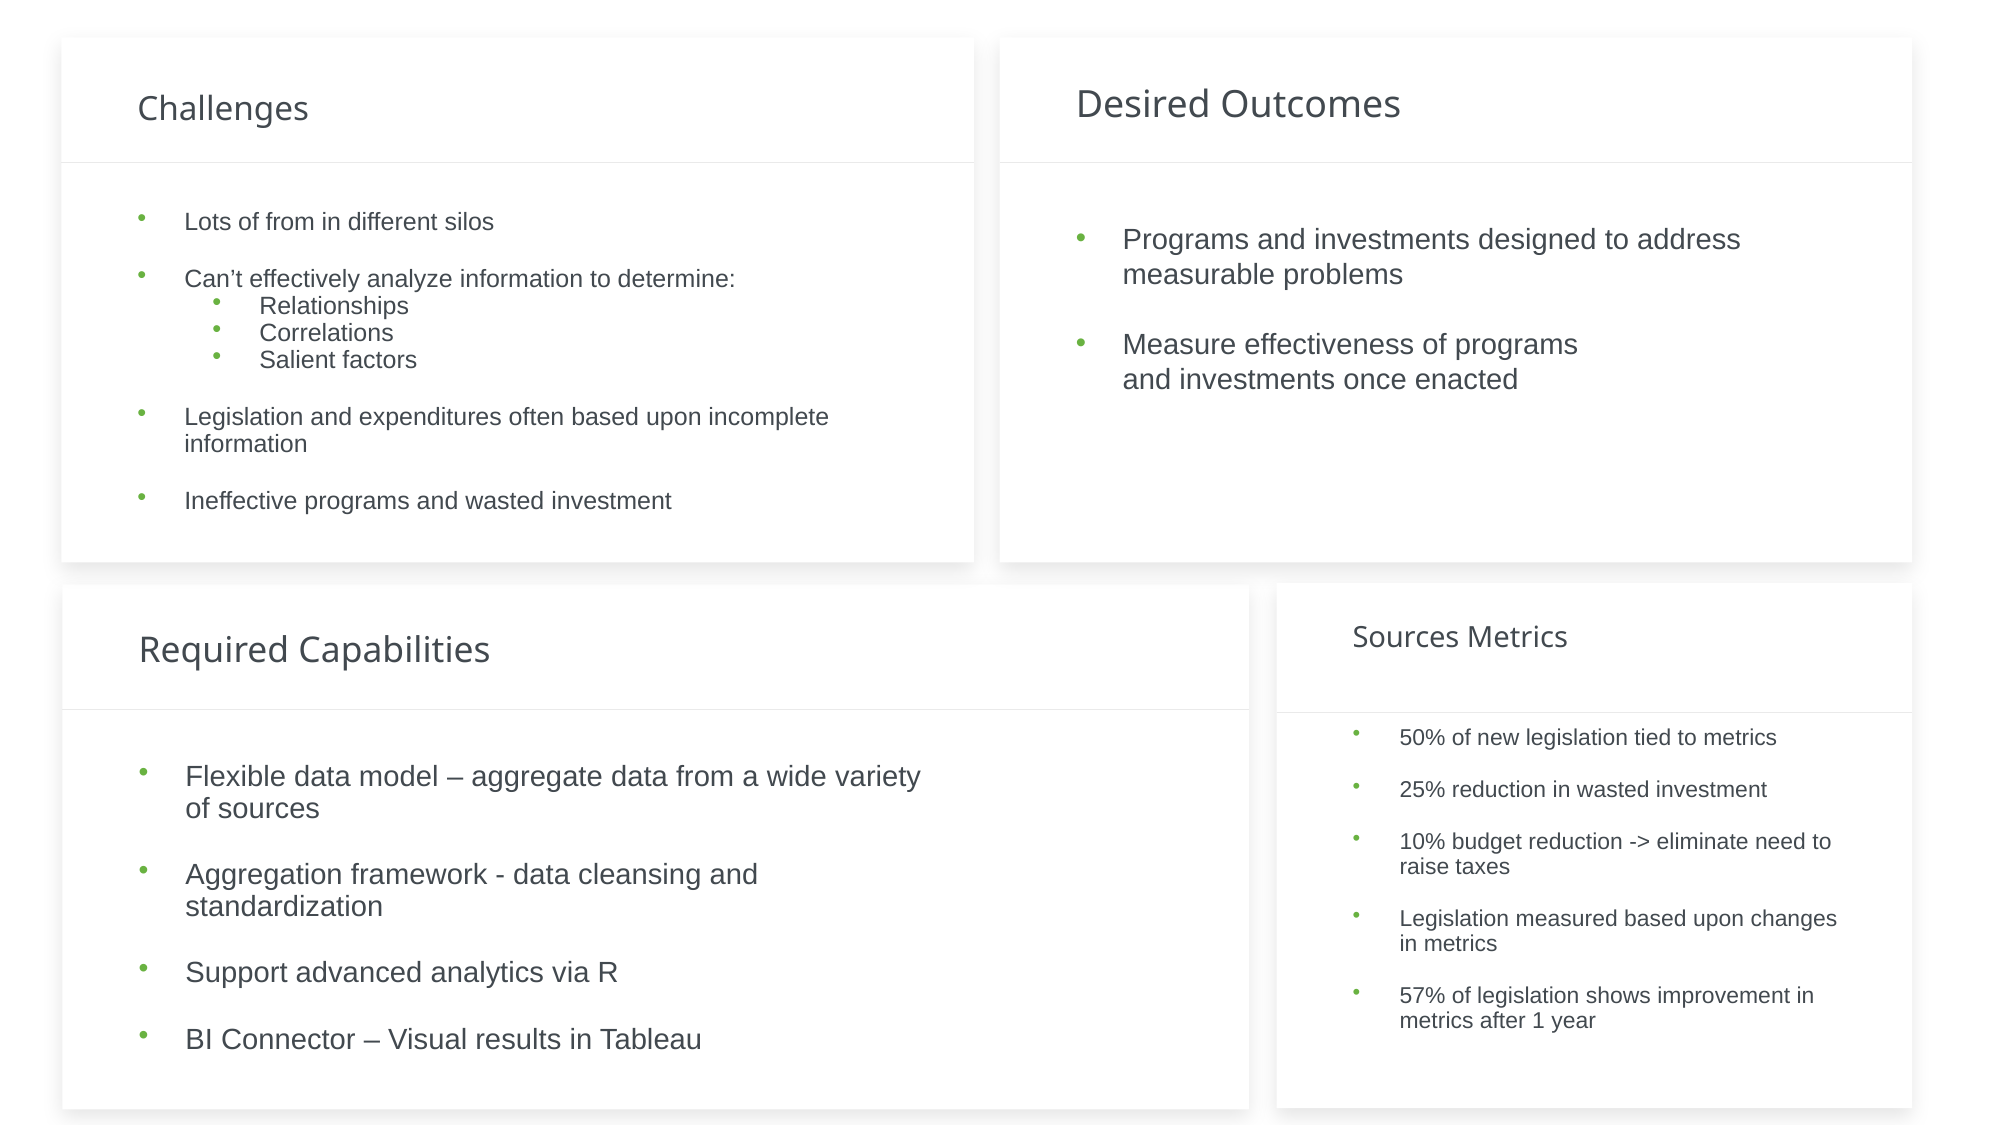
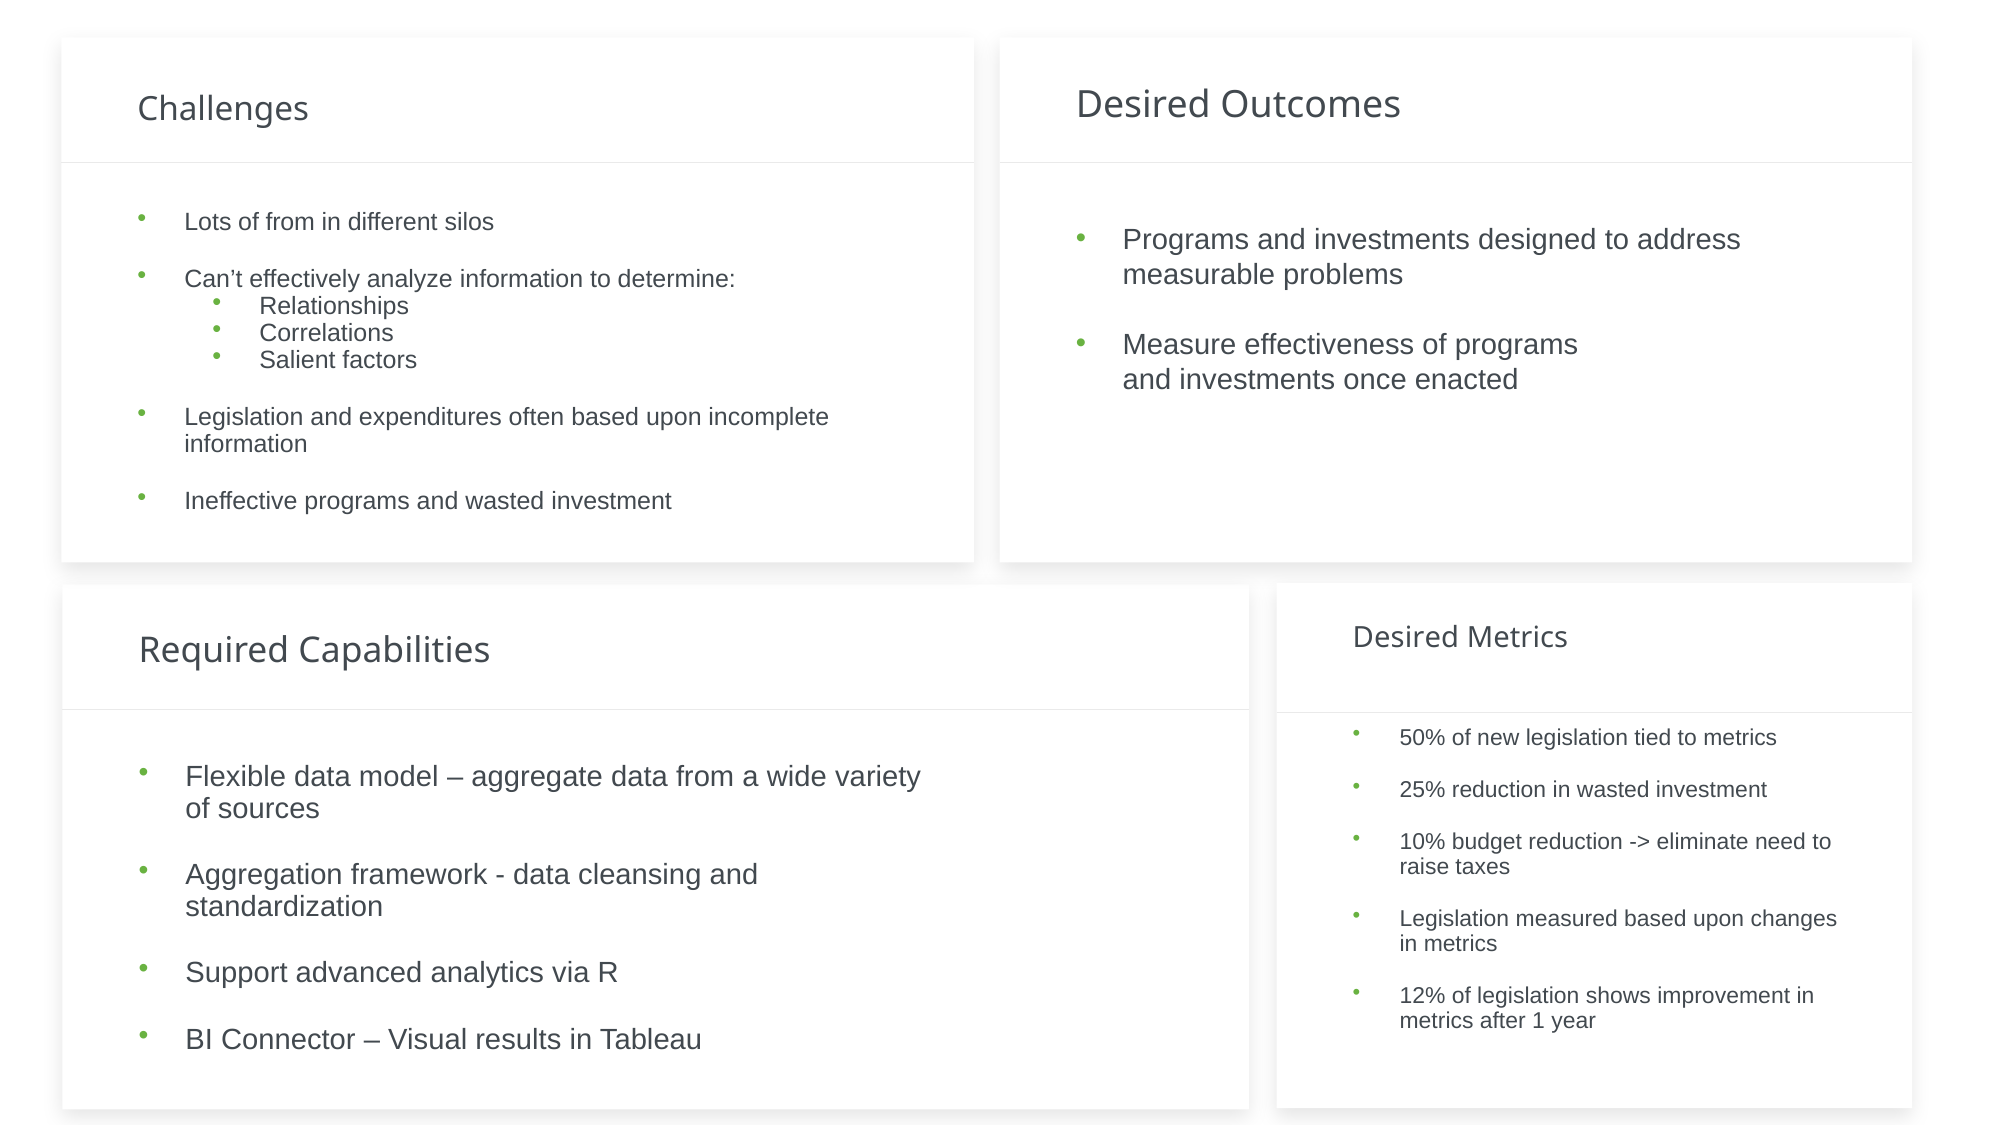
Sources: Sources -> Desired (1406, 638)
57%: 57% -> 12% (1423, 996)
